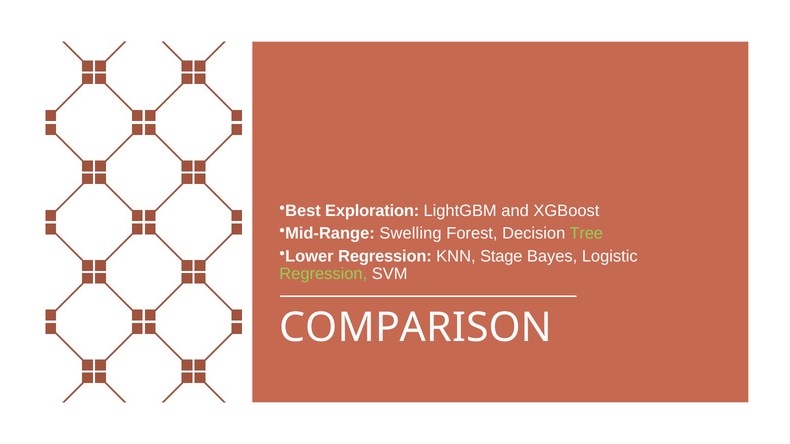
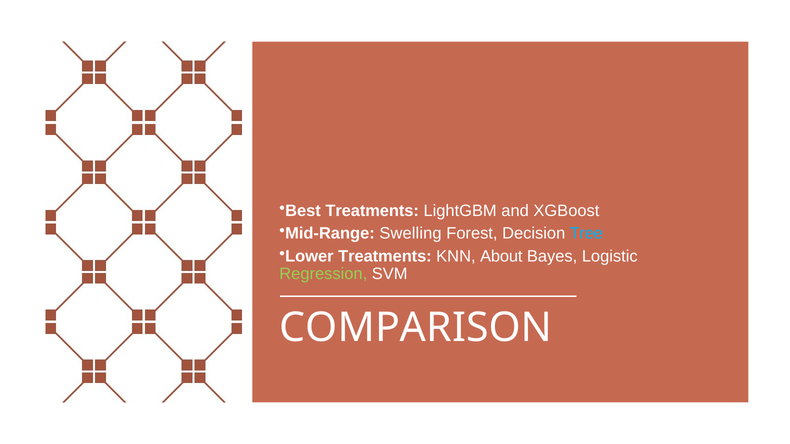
Best Exploration: Exploration -> Treatments (372, 211)
Tree colour: light green -> light blue (586, 234)
Lower Regression: Regression -> Treatments (385, 256)
Stage: Stage -> About (501, 256)
